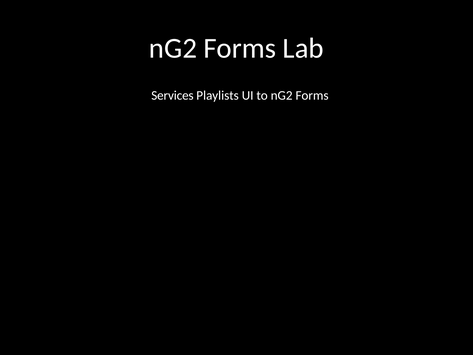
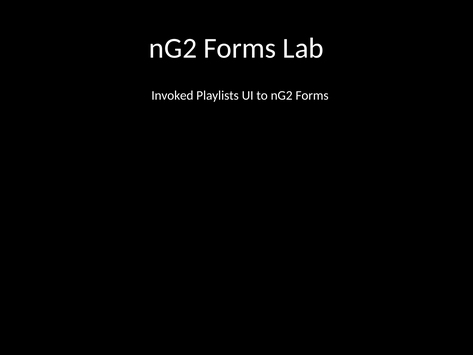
Services: Services -> Invoked (172, 96)
